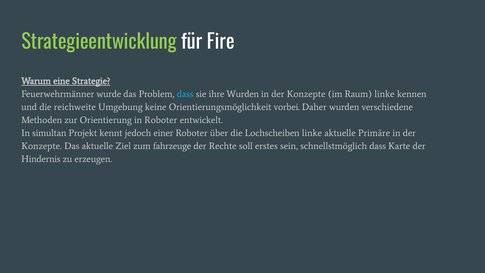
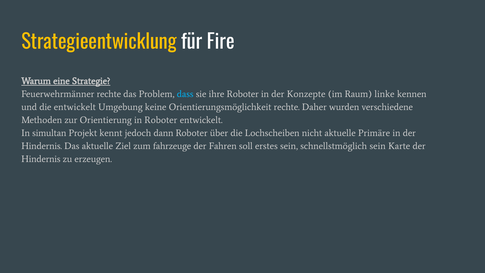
Strategieentwicklung colour: light green -> yellow (99, 42)
Feuerwehrmänner wurde: wurde -> rechte (109, 94)
ihre Wurden: Wurden -> Roboter (243, 94)
die reichweite: reichweite -> entwickelt (75, 107)
Orientierungsmöglichkeit vorbei: vorbei -> rechte (287, 107)
einer: einer -> dann (163, 133)
Lochscheiben linke: linke -> nicht (312, 133)
Konzepte: Konzepte -> Hindernis (42, 146)
Rechte: Rechte -> Fahren (223, 146)
schnellstmöglich dass: dass -> sein (378, 146)
